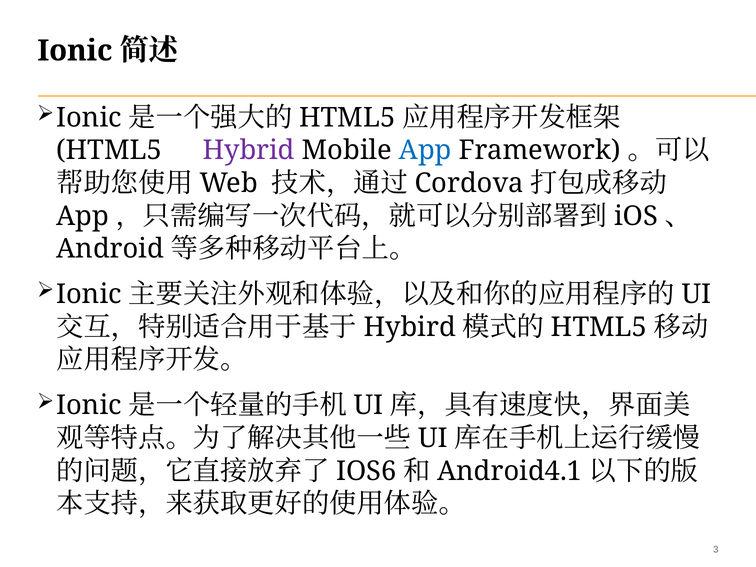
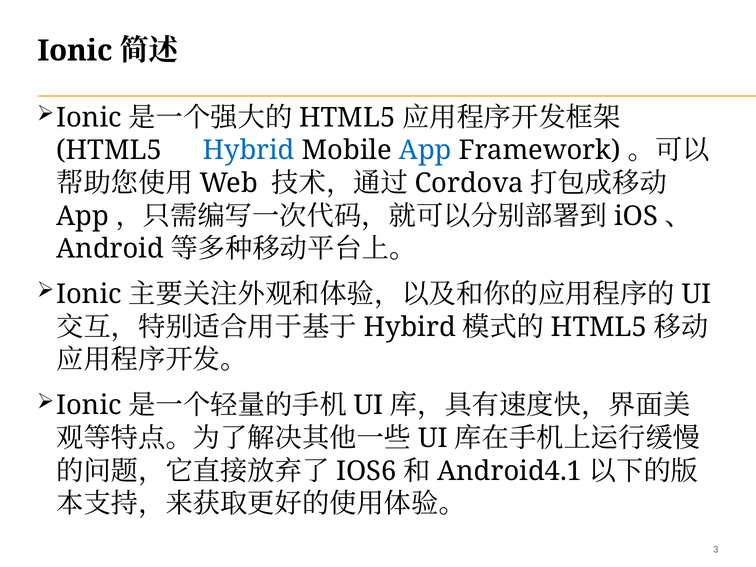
Hybrid colour: purple -> blue (249, 150)
